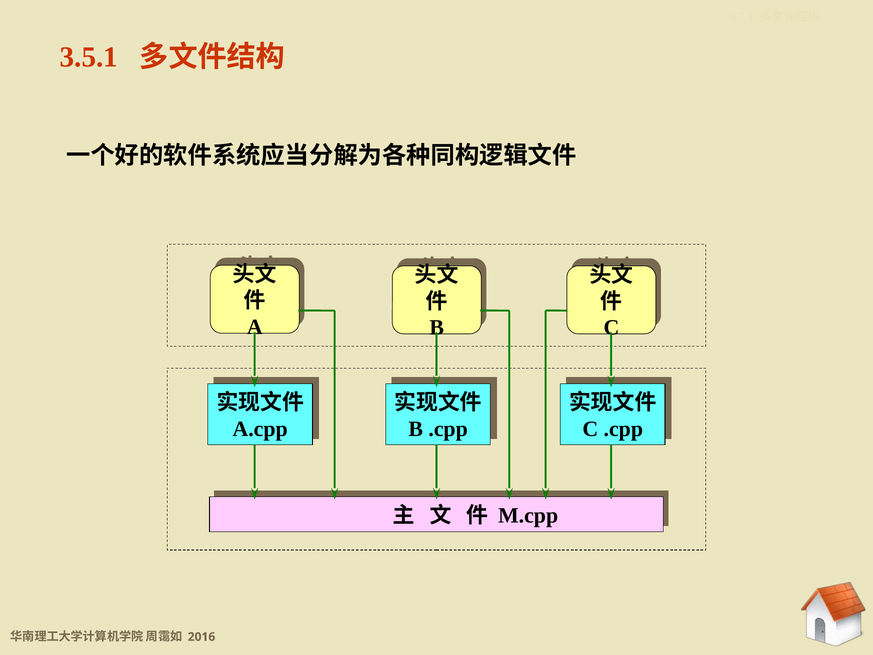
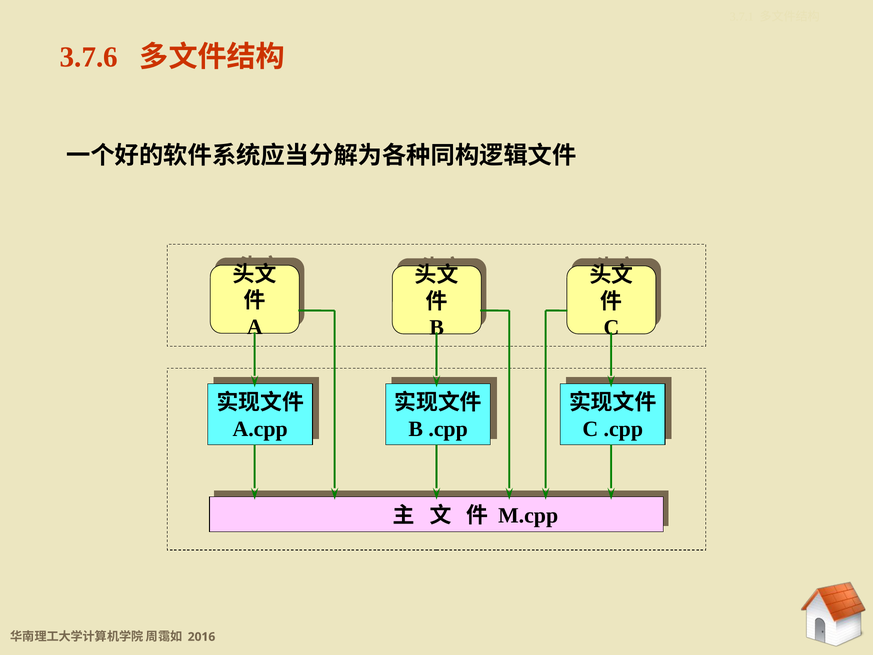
3.5.1: 3.5.1 -> 3.7.6 (89, 57)
